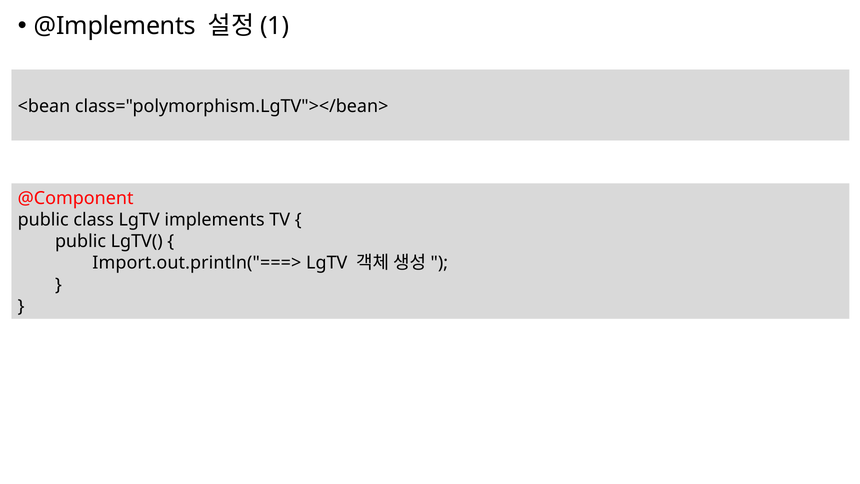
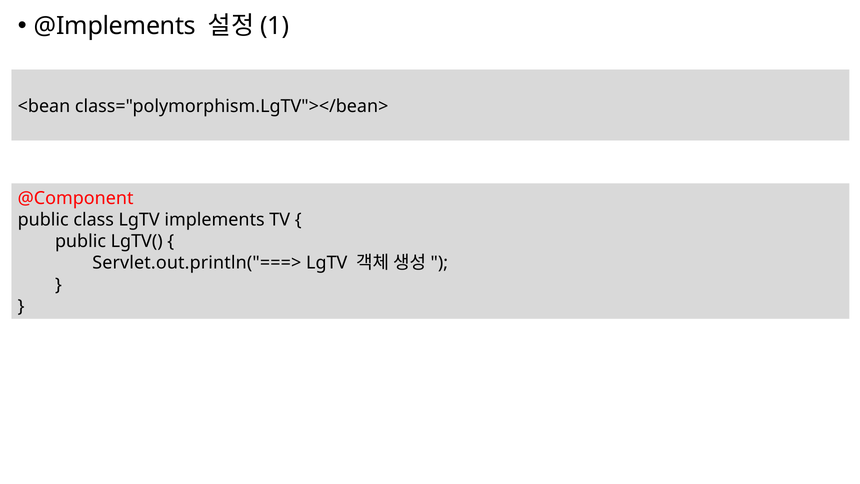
Import.out.println("===>: Import.out.println("===> -> Servlet.out.println("===> (197, 263)
